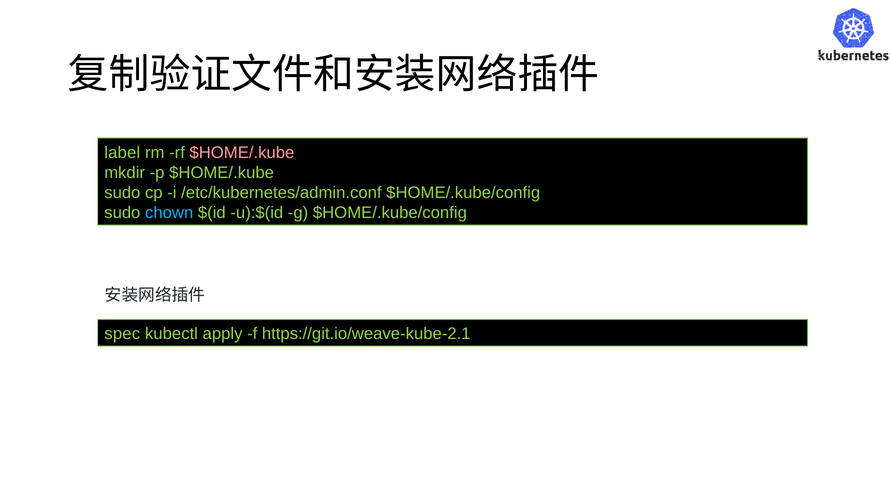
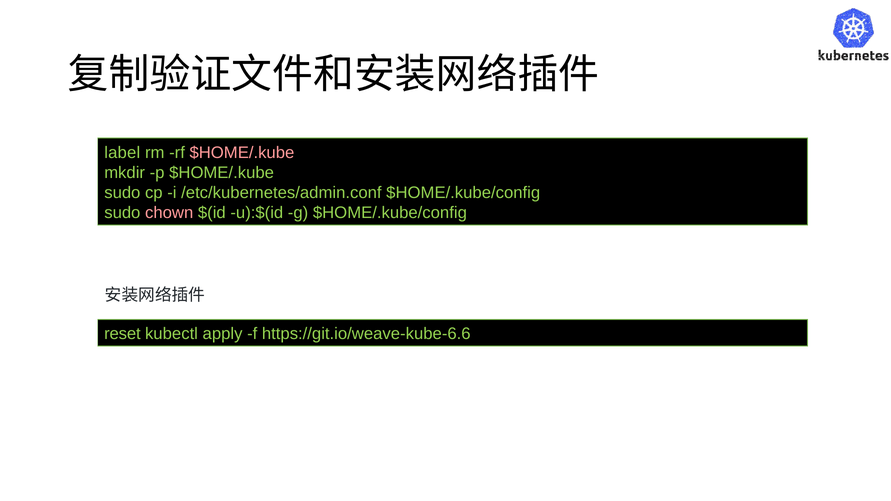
chown colour: light blue -> pink (169, 213)
spec: spec -> reset (122, 334)
https://git.io/weave-kube-2.1: https://git.io/weave-kube-2.1 -> https://git.io/weave-kube-6.6 (366, 334)
